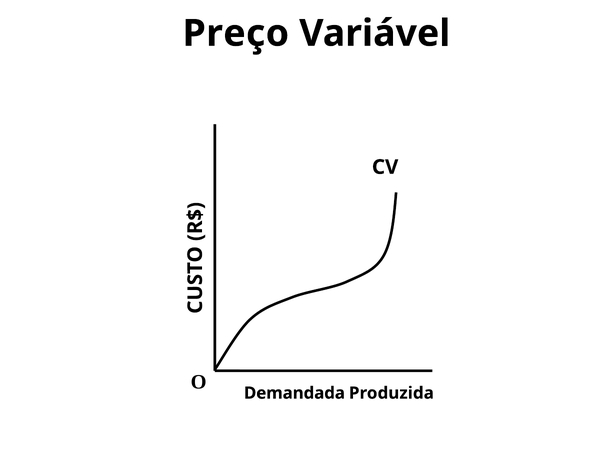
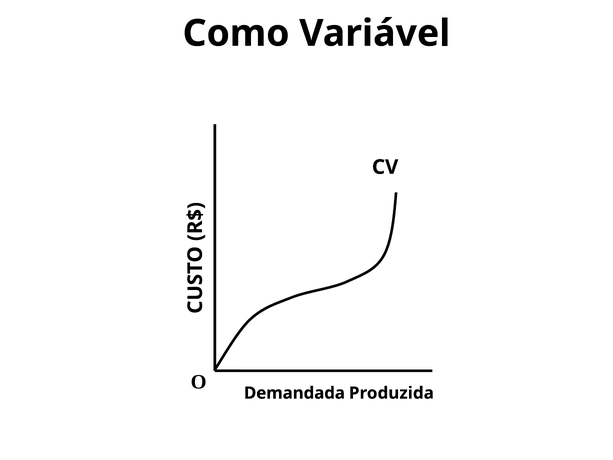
Preço: Preço -> Como (236, 33)
